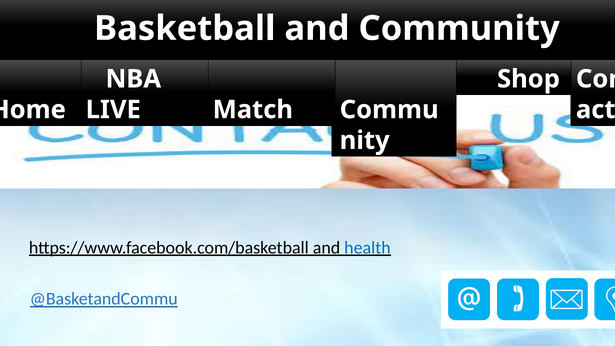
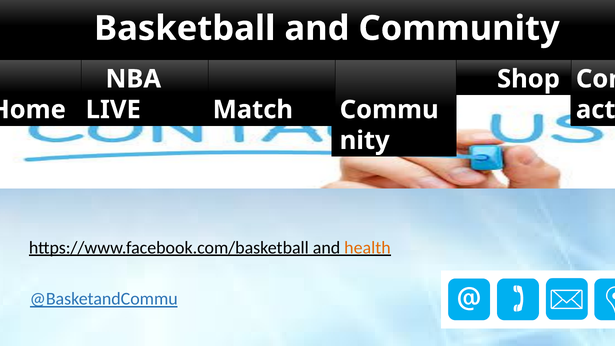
health colour: blue -> orange (367, 248)
